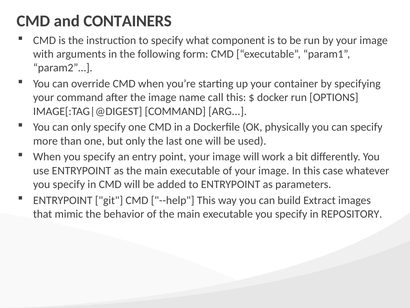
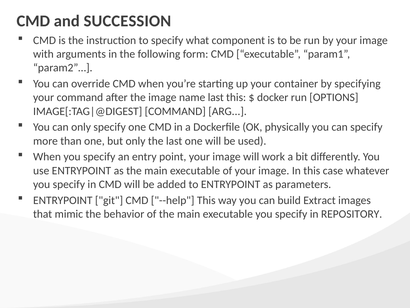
CONTAINERS: CONTAINERS -> SUCCESSION (127, 21)
name call: call -> last (216, 97)
